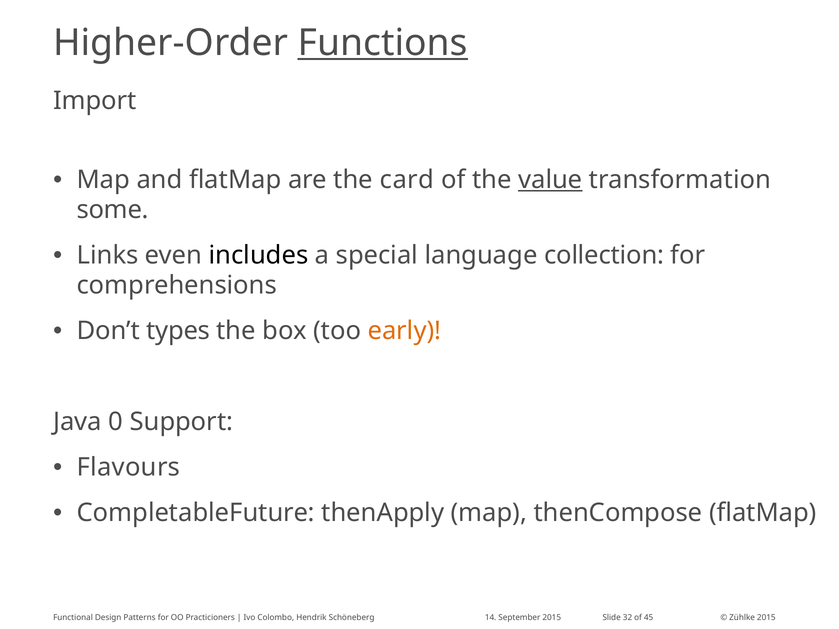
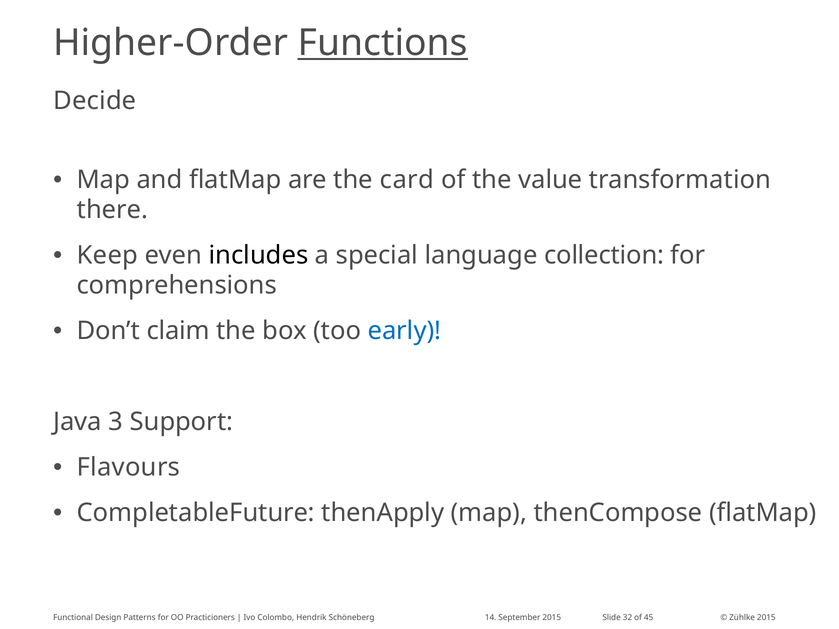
Import: Import -> Decide (95, 101)
value underline: present -> none (550, 180)
some: some -> there (113, 210)
Links: Links -> Keep (107, 255)
types: types -> claim (178, 331)
early colour: orange -> blue (404, 331)
0: 0 -> 3 (116, 422)
